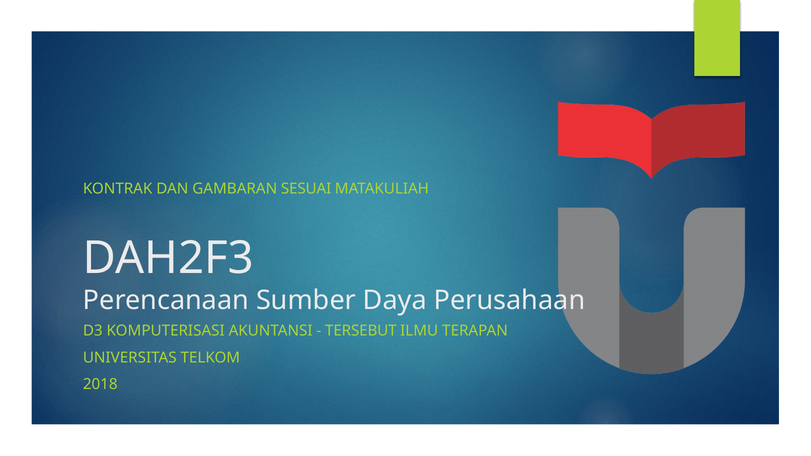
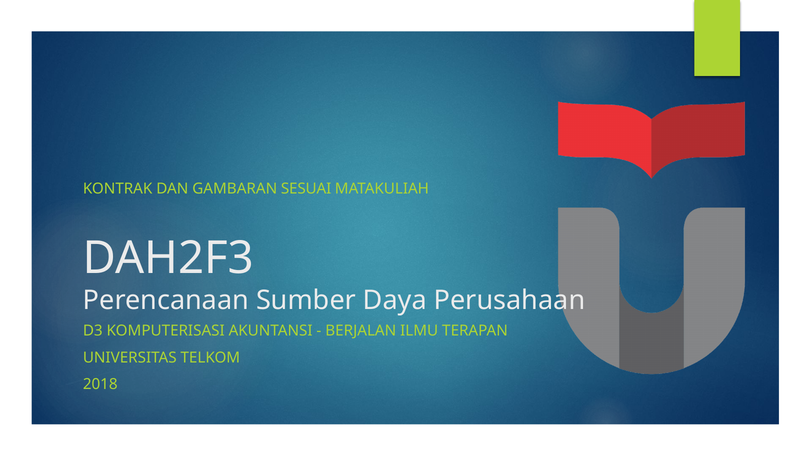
TERSEBUT: TERSEBUT -> BERJALAN (361, 331)
